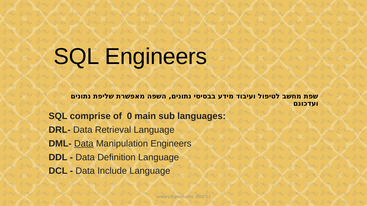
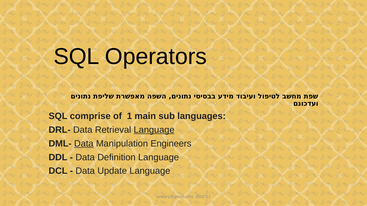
SQL Engineers: Engineers -> Operators (156, 57)
0: 0 -> 1 (129, 116)
Language underline: none -> present (154, 130)
Include: Include -> Update (112, 171)
